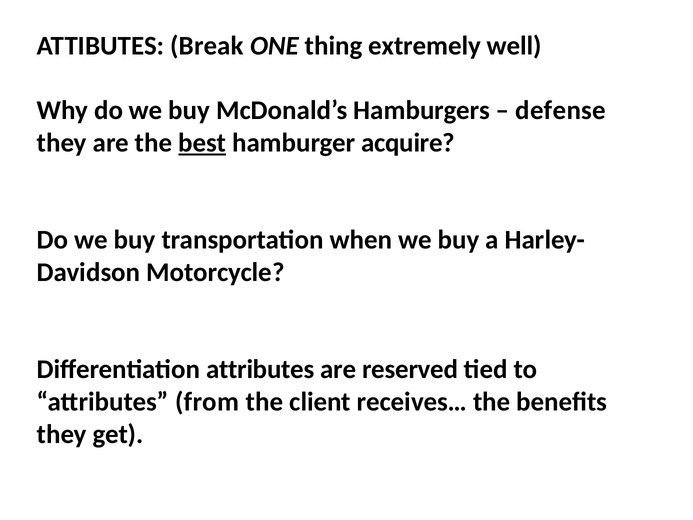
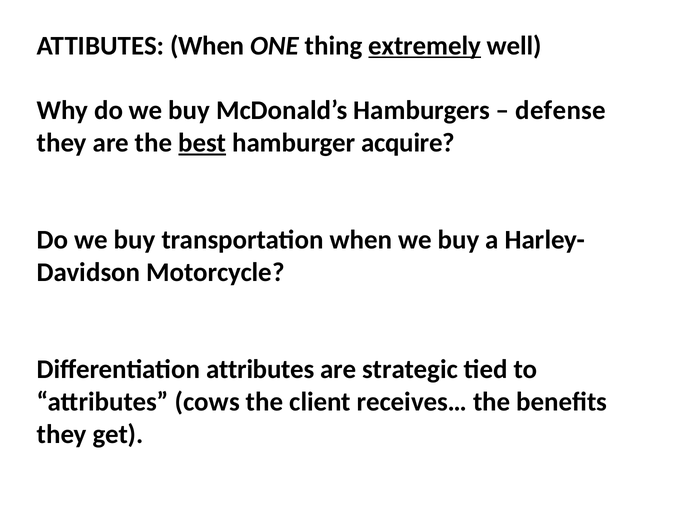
ATTIBUTES Break: Break -> When (207, 46)
extremely underline: none -> present (425, 46)
reserved: reserved -> strategic (410, 369)
from: from -> cows (207, 402)
